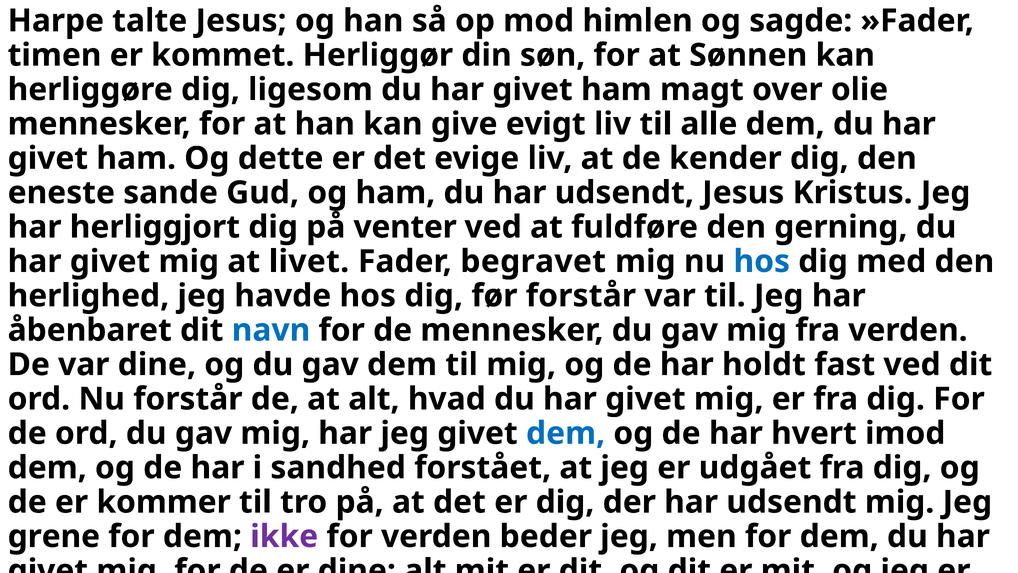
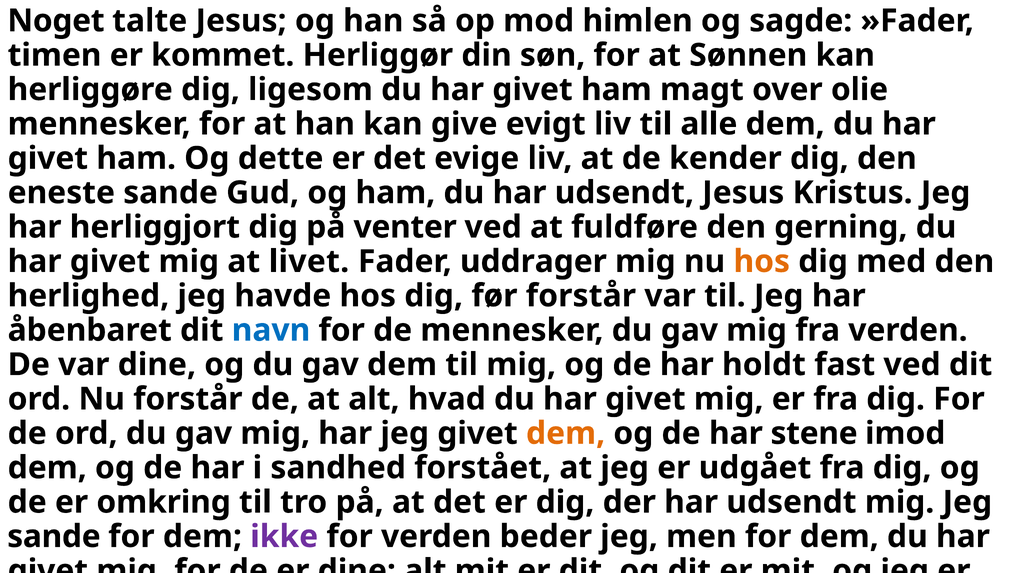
Harpe: Harpe -> Noget (56, 21)
begravet: begravet -> uddrager (533, 261)
hos colour: blue -> orange (762, 261)
dem colour: blue -> orange (566, 433)
hvert: hvert -> stene (814, 433)
er kommer: kommer -> omkring (164, 502)
grene: grene -> sande (54, 536)
